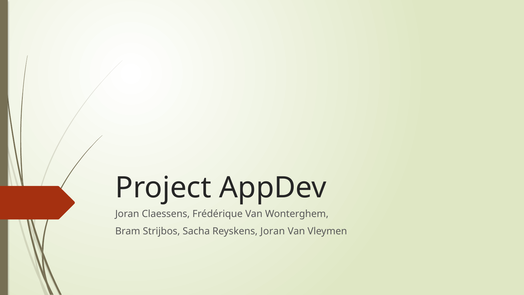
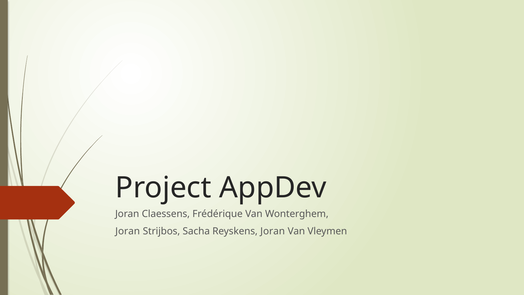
Bram: Bram -> Joran (128, 231)
